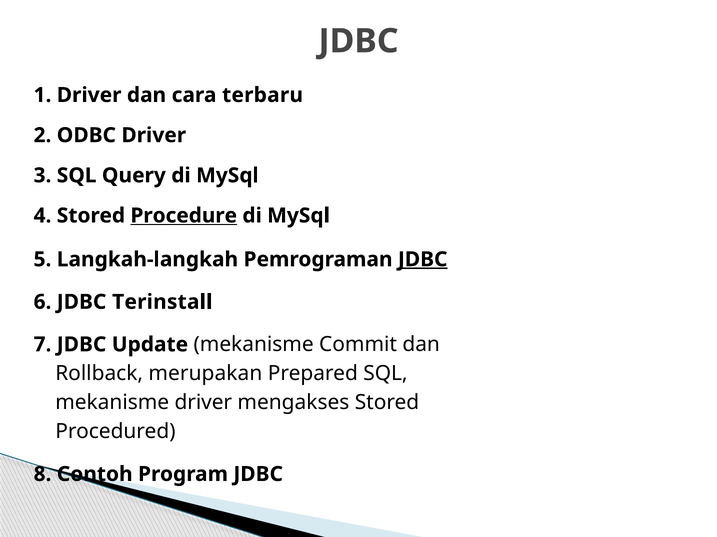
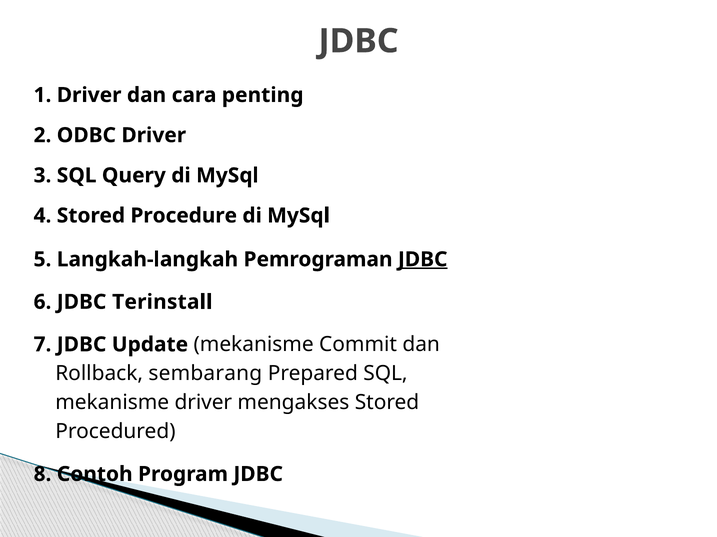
terbaru: terbaru -> penting (263, 95)
Procedure underline: present -> none (184, 216)
merupakan: merupakan -> sembarang (205, 374)
